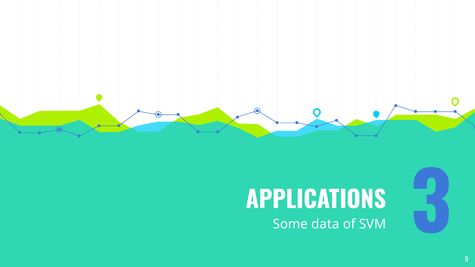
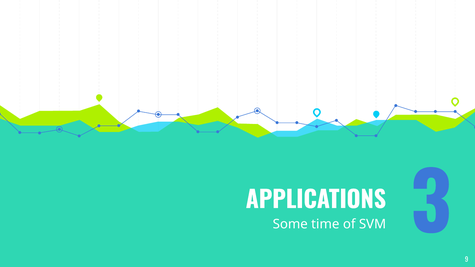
data: data -> time (325, 224)
